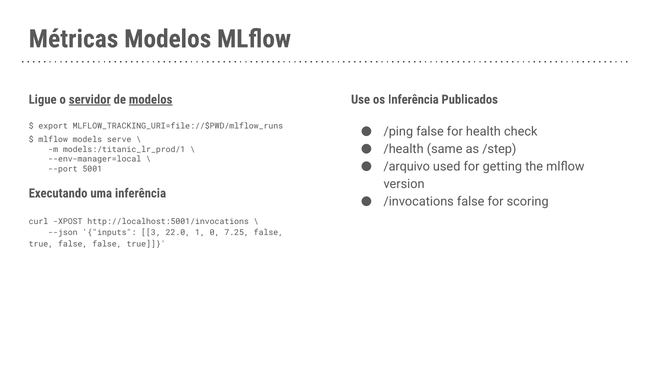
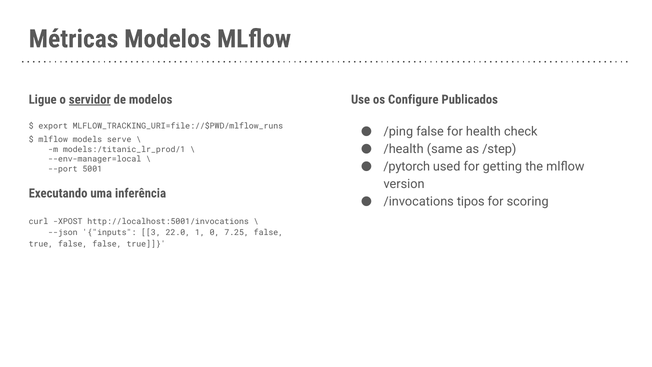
modelos underline: present -> none (151, 99)
os Inferência: Inferência -> Configure (413, 99)
/arquivo: /arquivo -> /pytorch (407, 166)
/invocations false: false -> tipos (471, 201)
